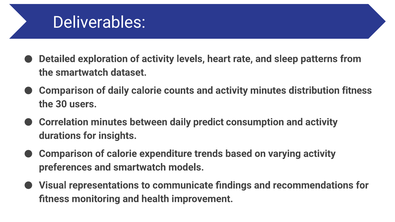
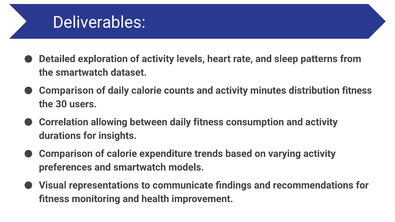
Correlation minutes: minutes -> allowing (109, 122)
daily predict: predict -> fitness (208, 122)
